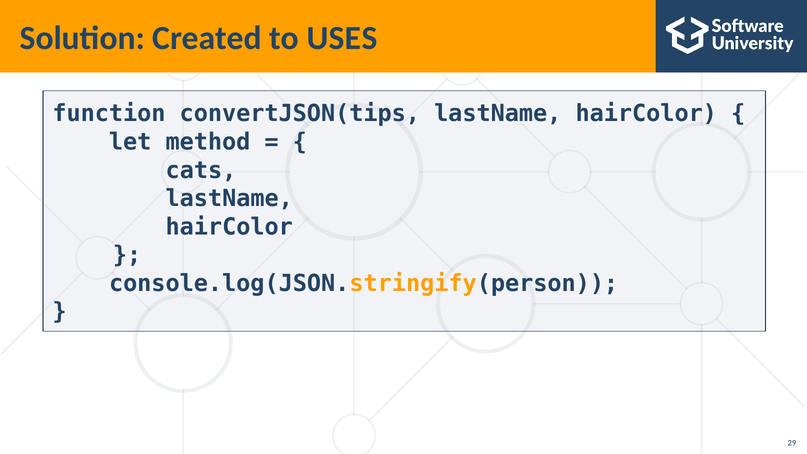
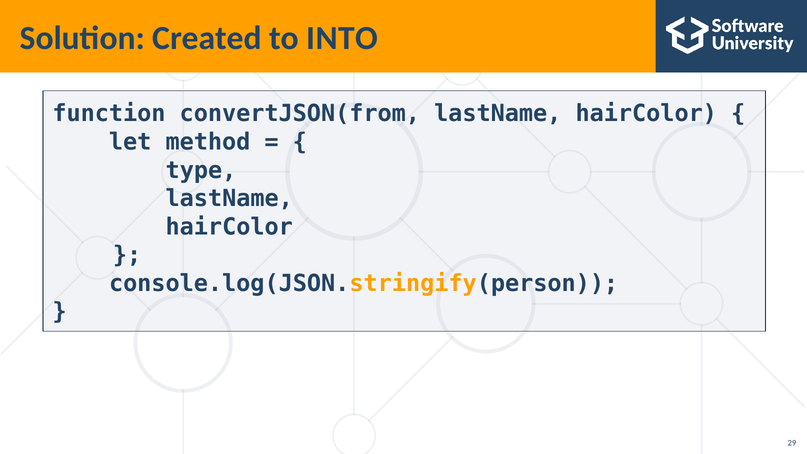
USES: USES -> INTO (342, 38)
convertJSON(tips: convertJSON(tips -> convertJSON(from (300, 114)
cats: cats -> type (201, 170)
